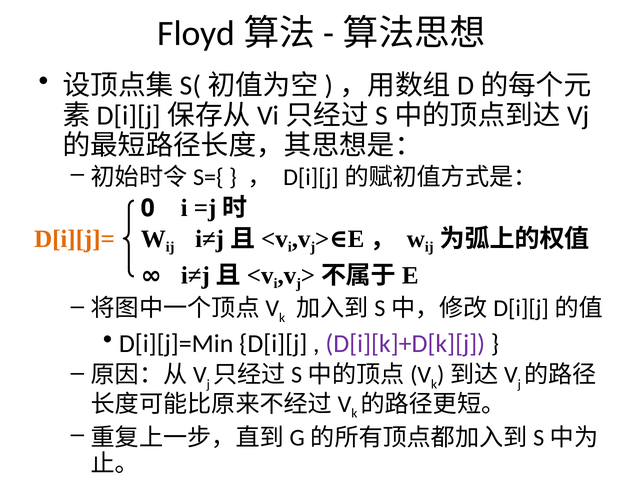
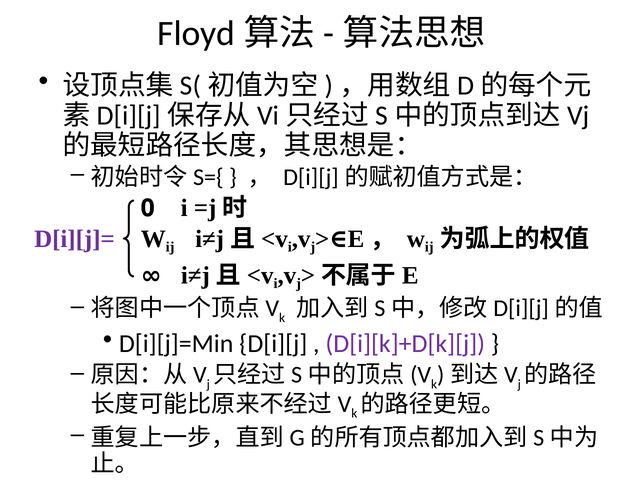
D[i][j]= colour: orange -> purple (74, 239)
